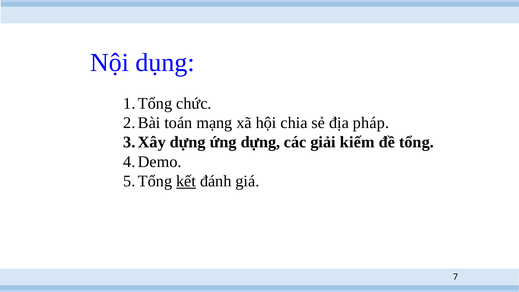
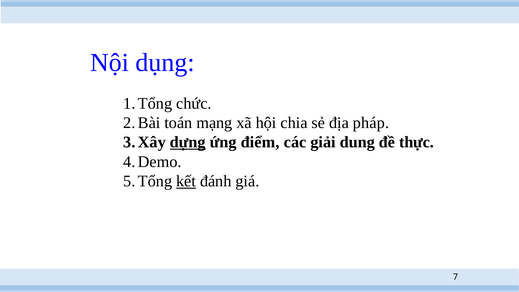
dựng underline: none -> present (188, 142)
ứng dựng: dựng -> điểm (260, 142)
kiếm: kiếm -> dung (357, 142)
tổng: tổng -> thực (417, 142)
